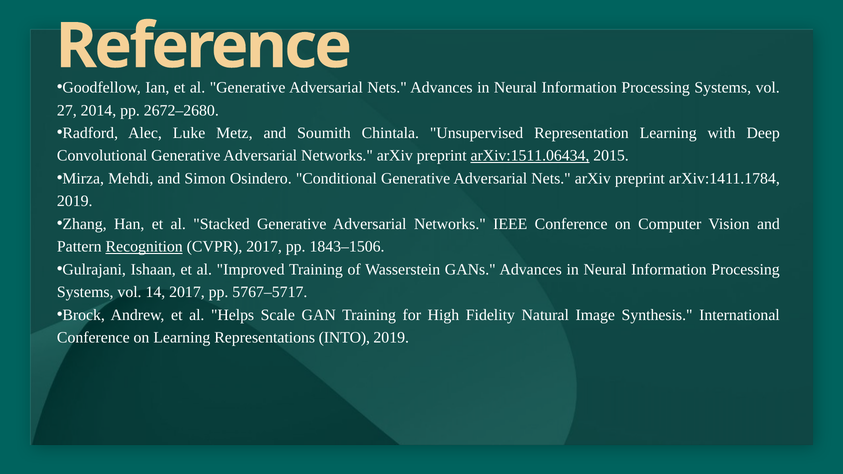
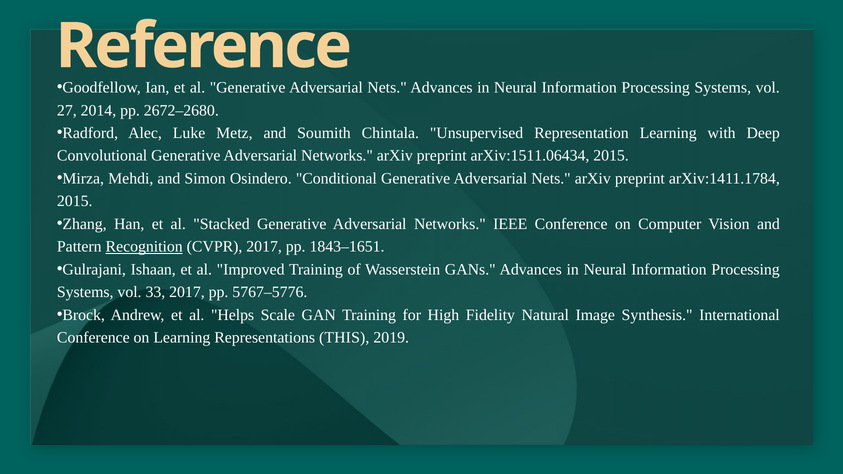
arXiv:1511.06434 underline: present -> none (530, 156)
2019: 2019 -> 2015 (75, 201)
1843–1506: 1843–1506 -> 1843–1651 (347, 247)
14: 14 -> 33 (155, 292)
5767–5717: 5767–5717 -> 5767–5776 (270, 292)
INTO: INTO -> THIS (344, 338)
